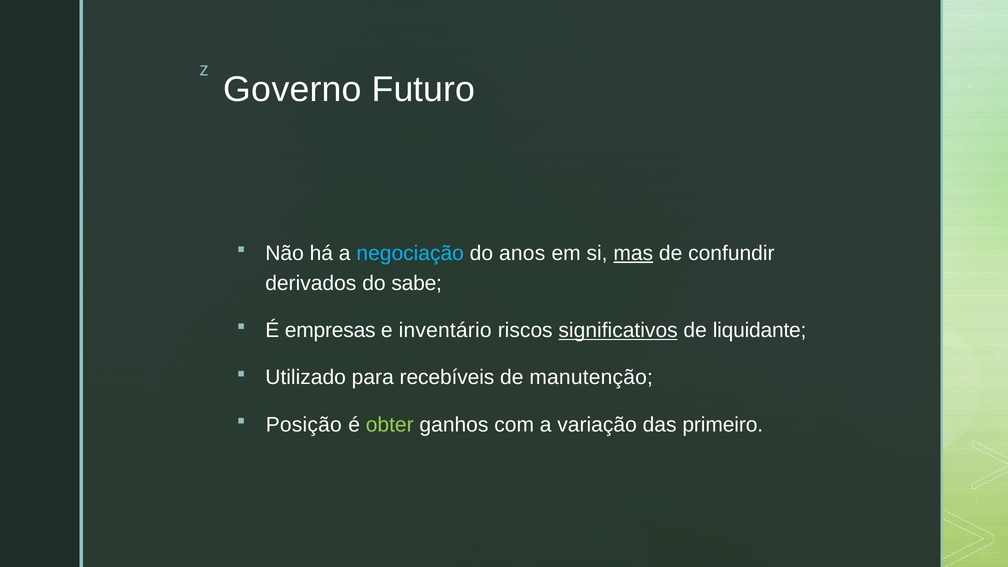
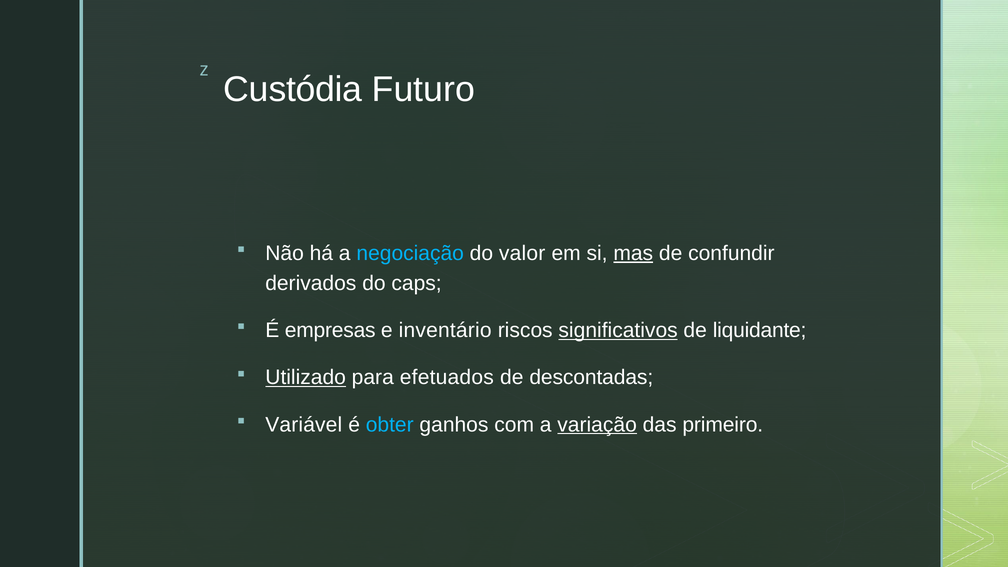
Governo: Governo -> Custódia (293, 90)
anos: anos -> valor (522, 253)
sabe: sabe -> caps (417, 283)
Utilizado underline: none -> present (306, 378)
recebíveis: recebíveis -> efetuados (447, 378)
manutenção: manutenção -> descontadas (591, 378)
Posição: Posição -> Variável (304, 425)
obter colour: light green -> light blue (390, 425)
variação underline: none -> present (597, 425)
